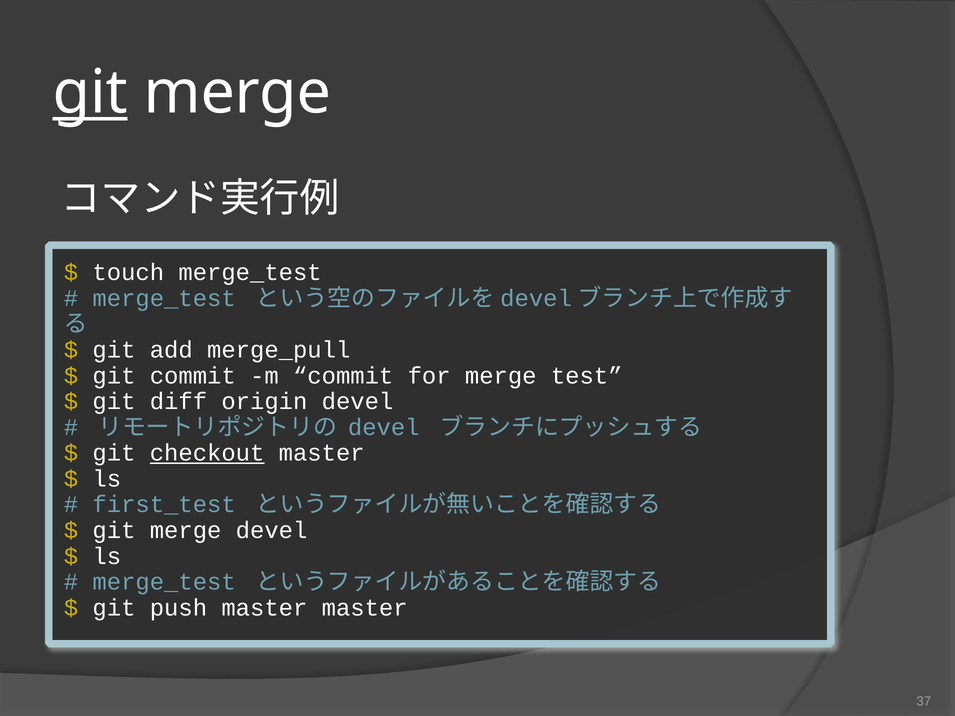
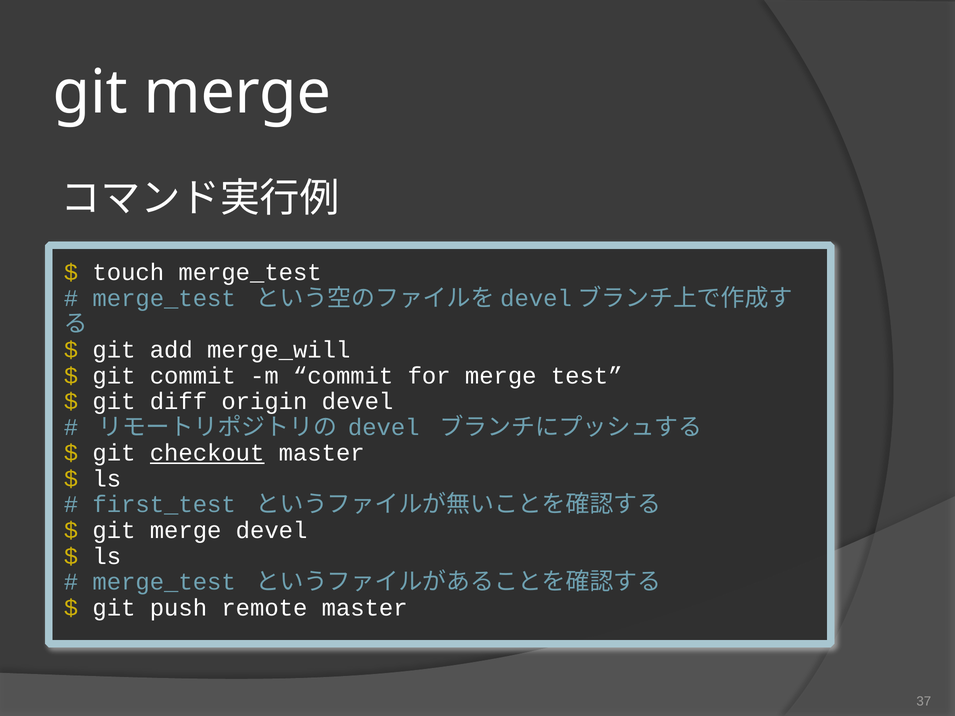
git underline: present -> none (90, 93)
merge_pull: merge_pull -> merge_will (279, 350)
push master: master -> remote (264, 608)
